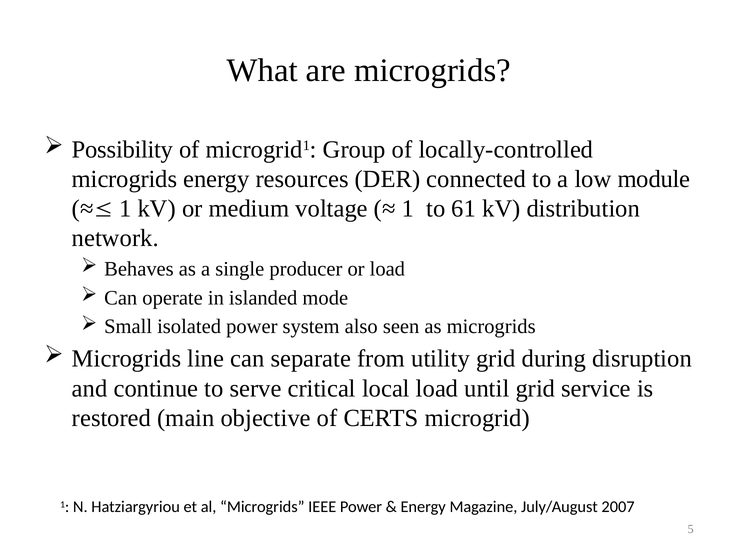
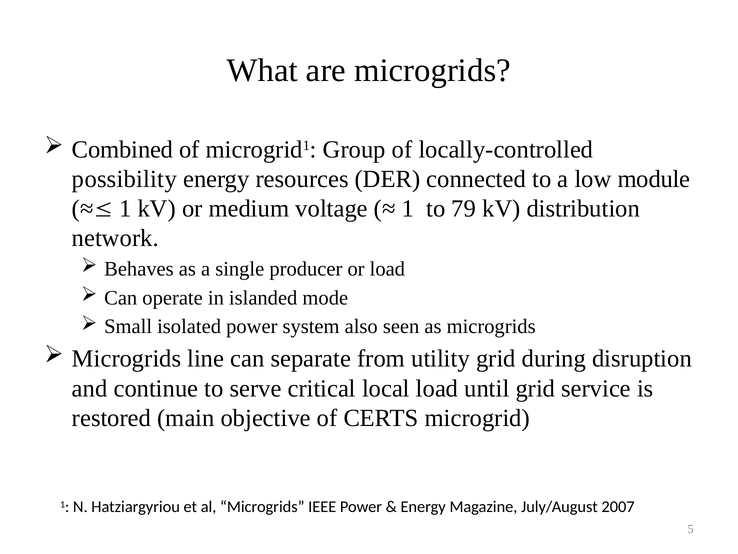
Possibility: Possibility -> Combined (123, 149)
microgrids: microgrids -> possibility (124, 179)
61: 61 -> 79 (464, 208)
